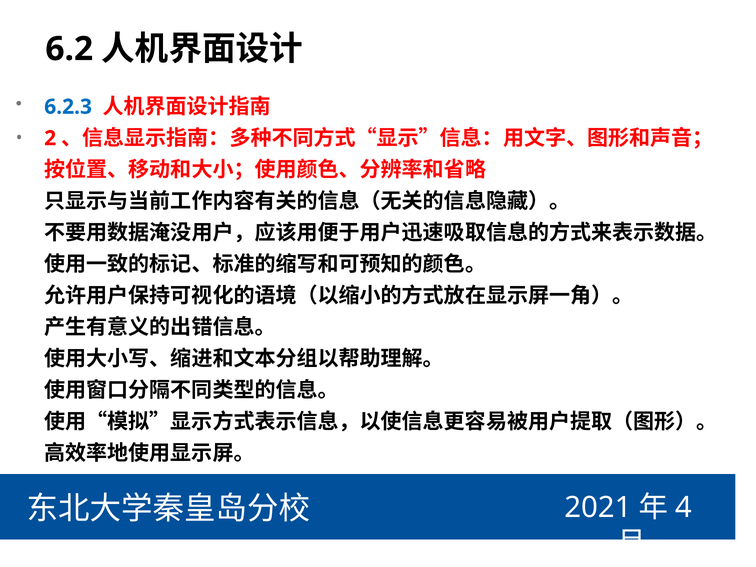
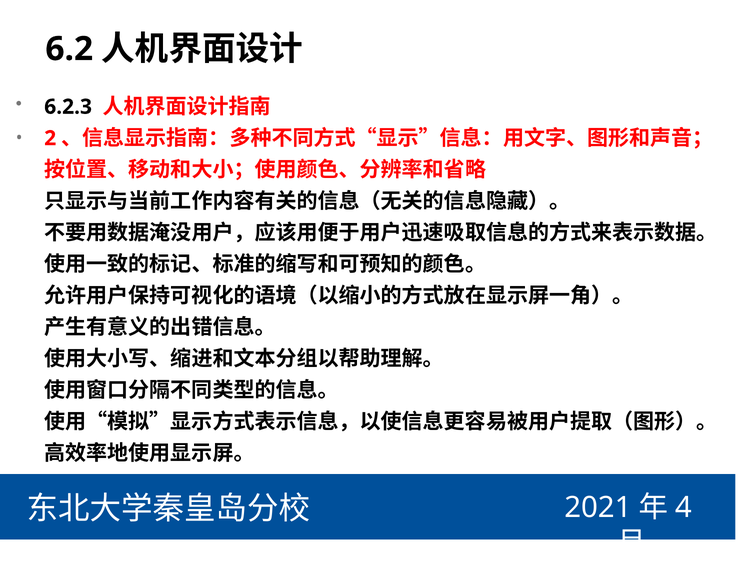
6.2.3 colour: blue -> black (68, 107)
